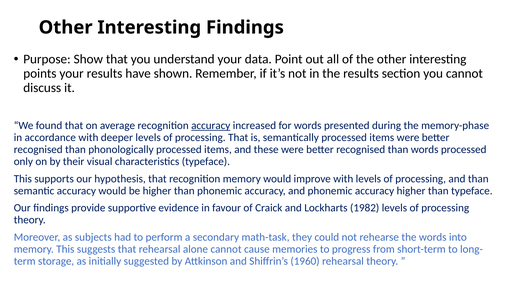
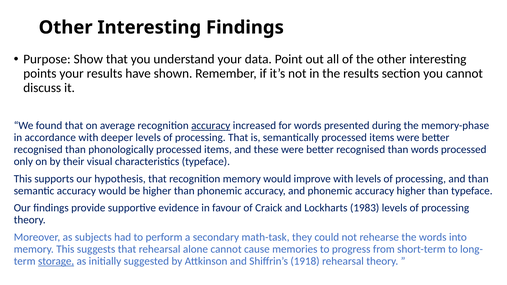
1982: 1982 -> 1983 (365, 208)
storage underline: none -> present (56, 261)
1960: 1960 -> 1918 (305, 261)
